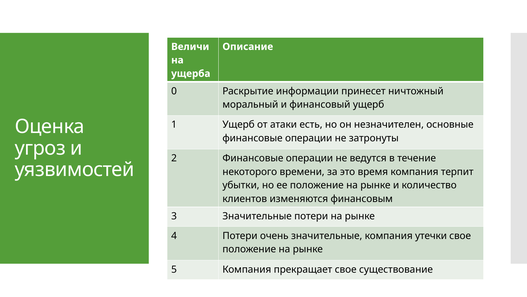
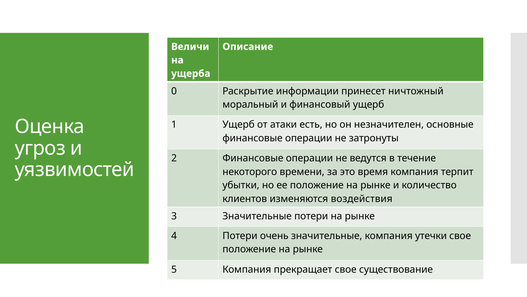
финансовым: финансовым -> воздействия (362, 198)
